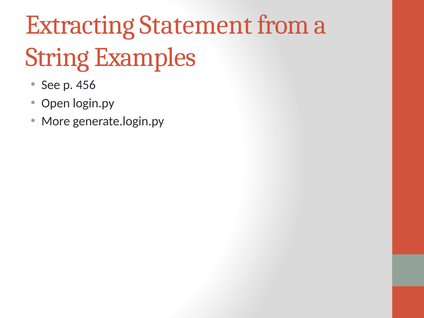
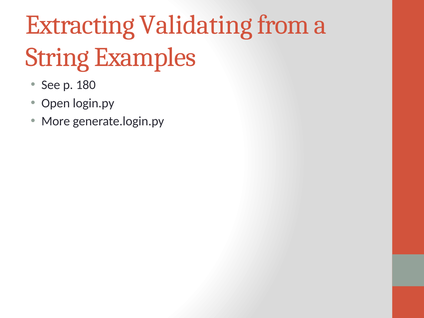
Statement: Statement -> Validating (196, 25)
456: 456 -> 180 (86, 85)
